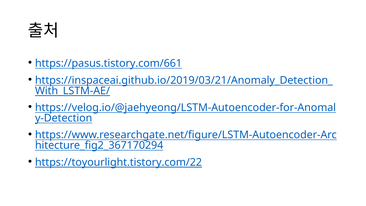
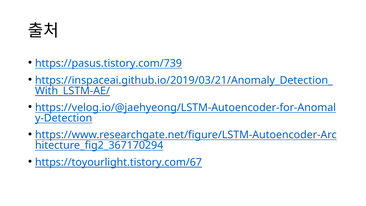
https://pasus.tistory.com/661: https://pasus.tistory.com/661 -> https://pasus.tistory.com/739 (108, 63)
https://toyourlight.tistory.com/22: https://toyourlight.tistory.com/22 -> https://toyourlight.tistory.com/67 (119, 162)
